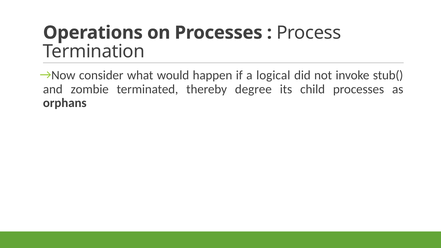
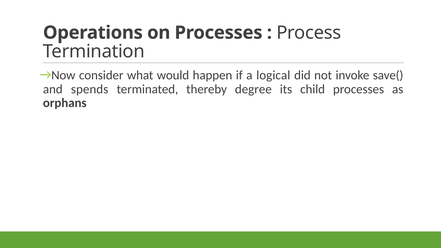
stub(: stub( -> save( (388, 75)
zombie: zombie -> spends (90, 89)
